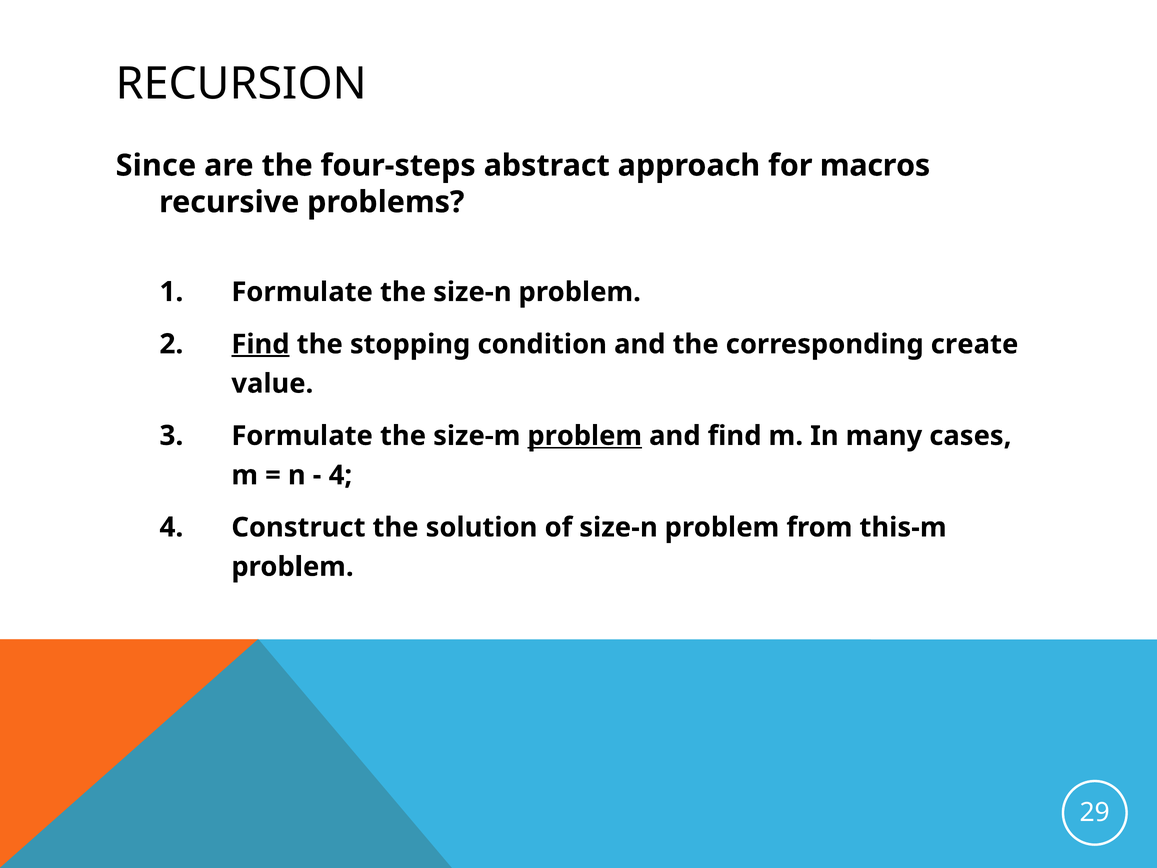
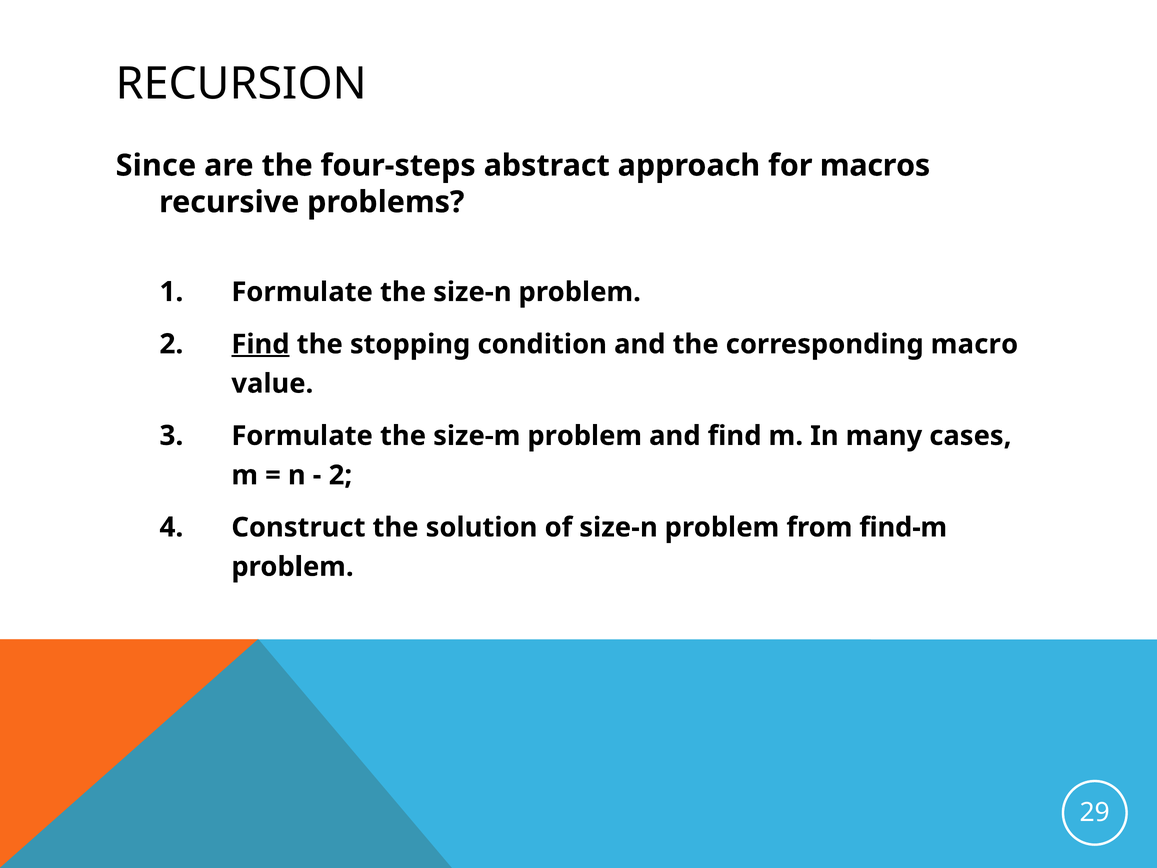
create: create -> macro (974, 344)
problem underline: present -> none (585, 436)
4: 4 -> 2 (340, 475)
this-m: this-m -> find-m (903, 527)
